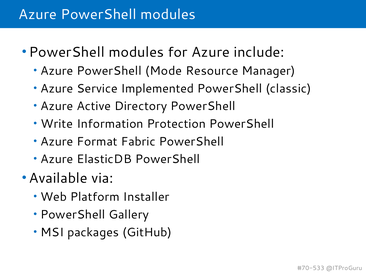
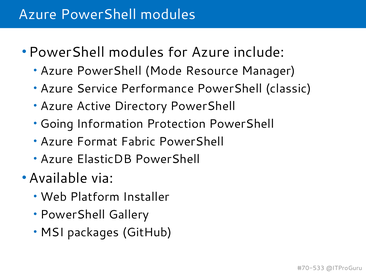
Implemented: Implemented -> Performance (157, 89)
Write: Write -> Going (57, 124)
